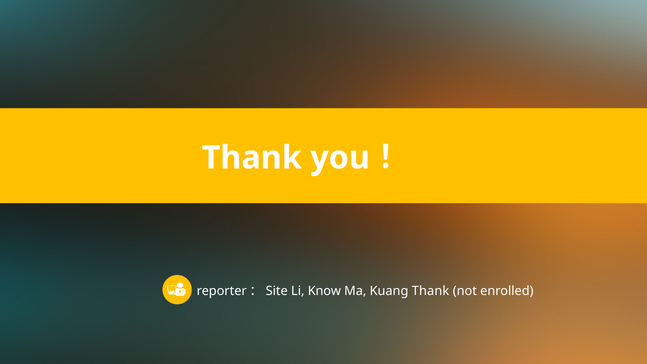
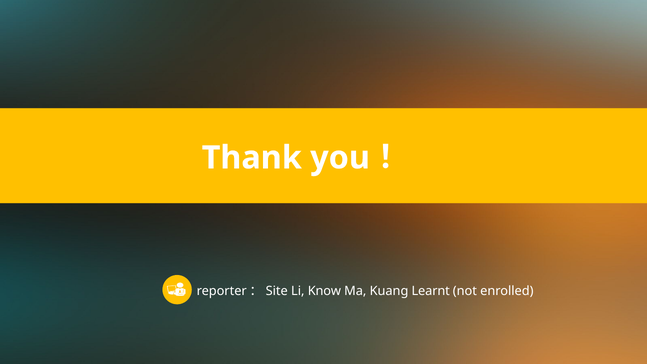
Kuang Thank: Thank -> Learnt (431, 291)
